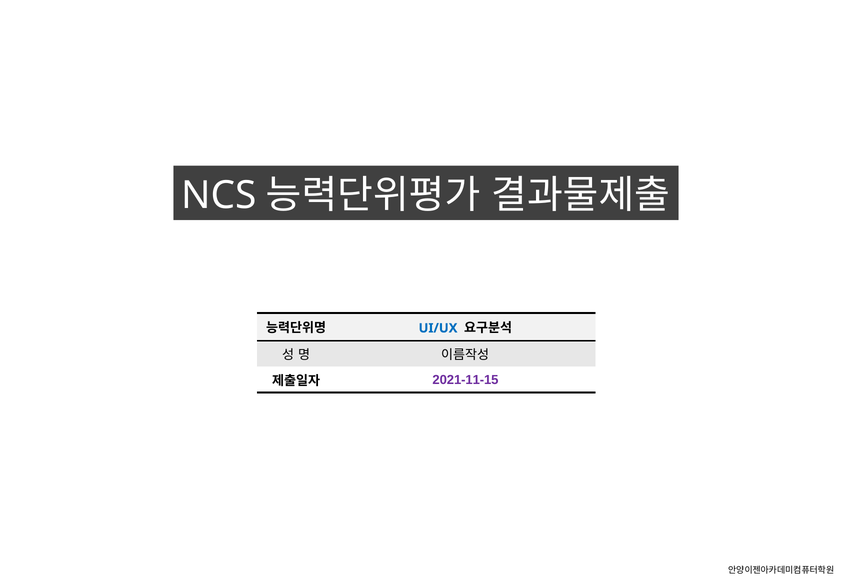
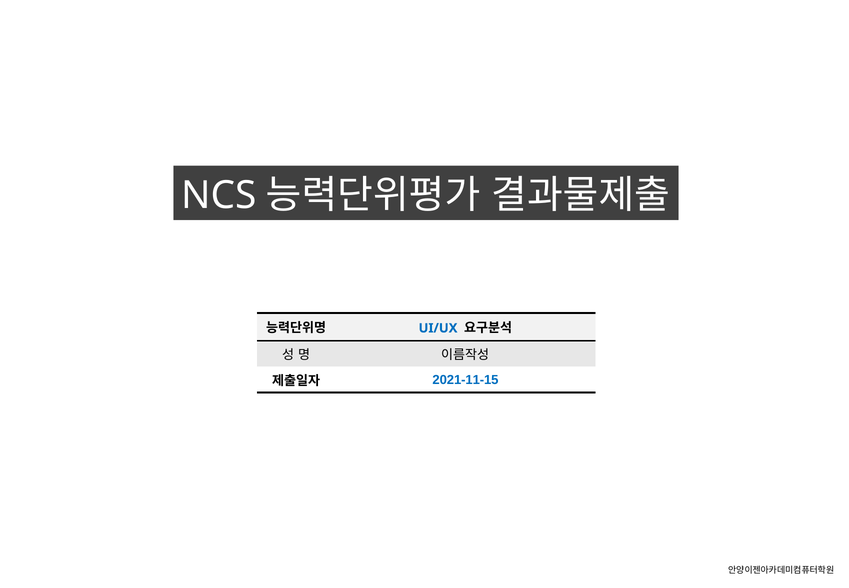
2021-11-15 colour: purple -> blue (465, 380)
